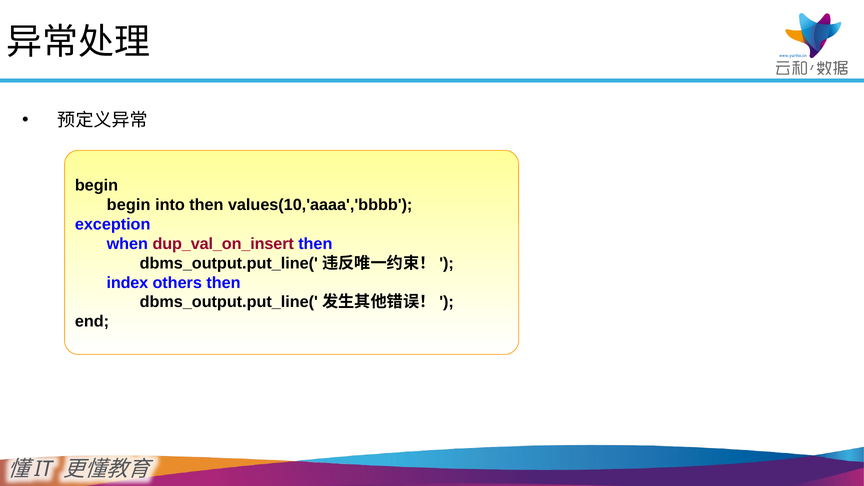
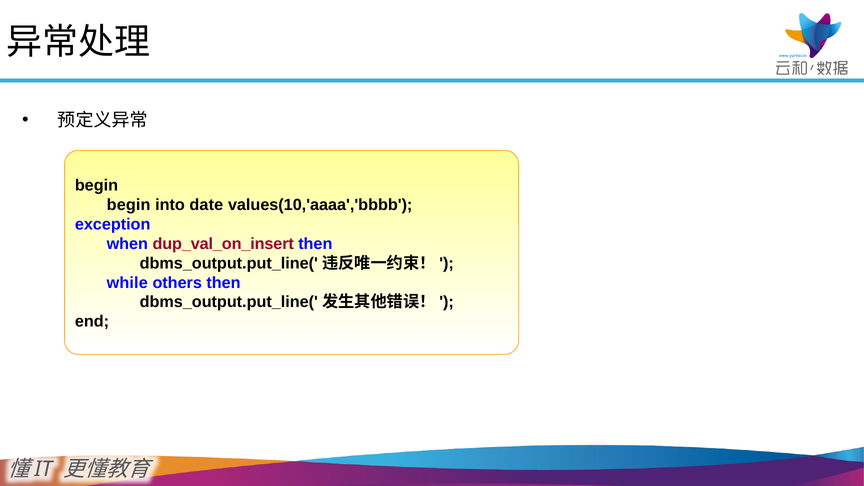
into then: then -> date (206, 205)
index: index -> while (127, 283)
